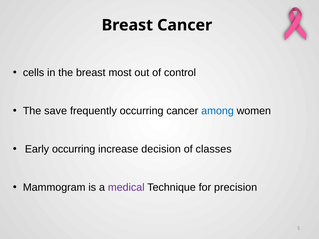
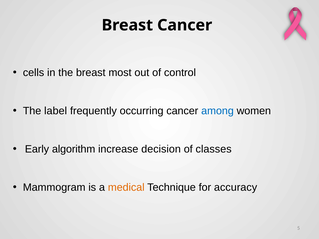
save: save -> label (56, 111)
Early occurring: occurring -> algorithm (74, 149)
medical colour: purple -> orange (126, 188)
precision: precision -> accuracy (236, 188)
